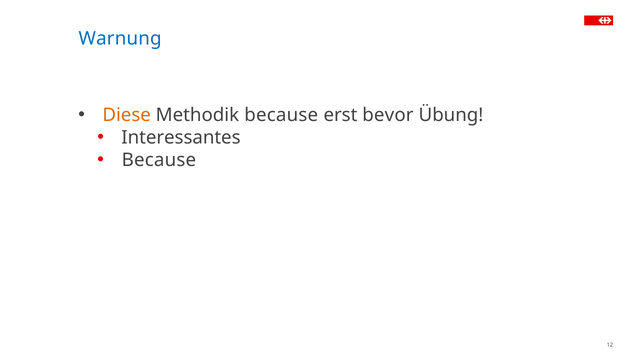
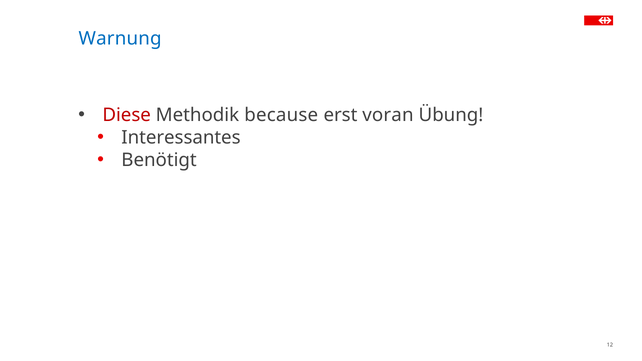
Diese colour: orange -> red (127, 115)
bevor: bevor -> voran (388, 115)
Because: Because -> Benötigt (159, 160)
